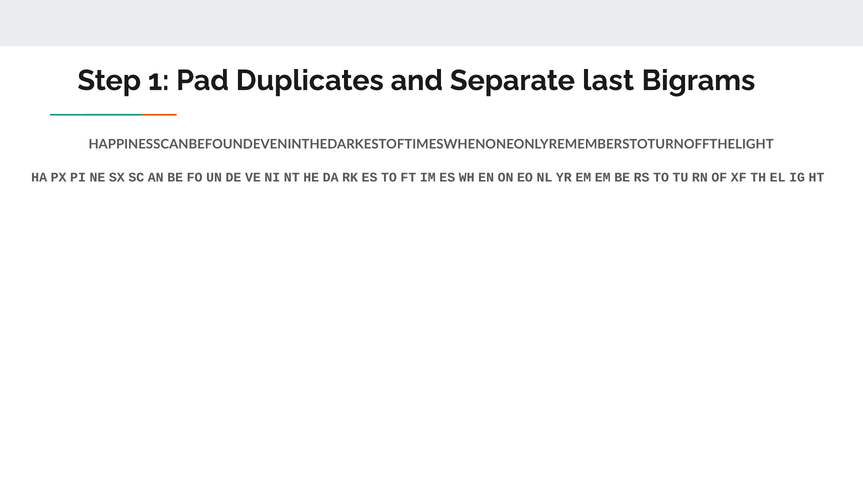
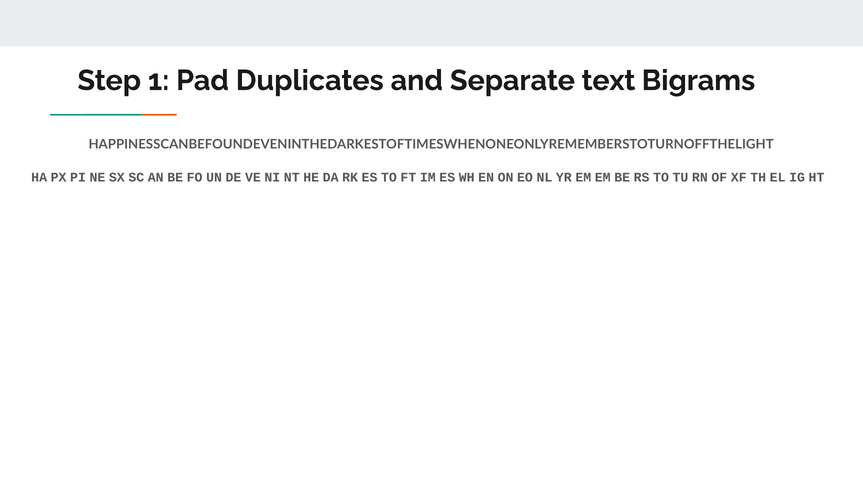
last: last -> text (608, 80)
